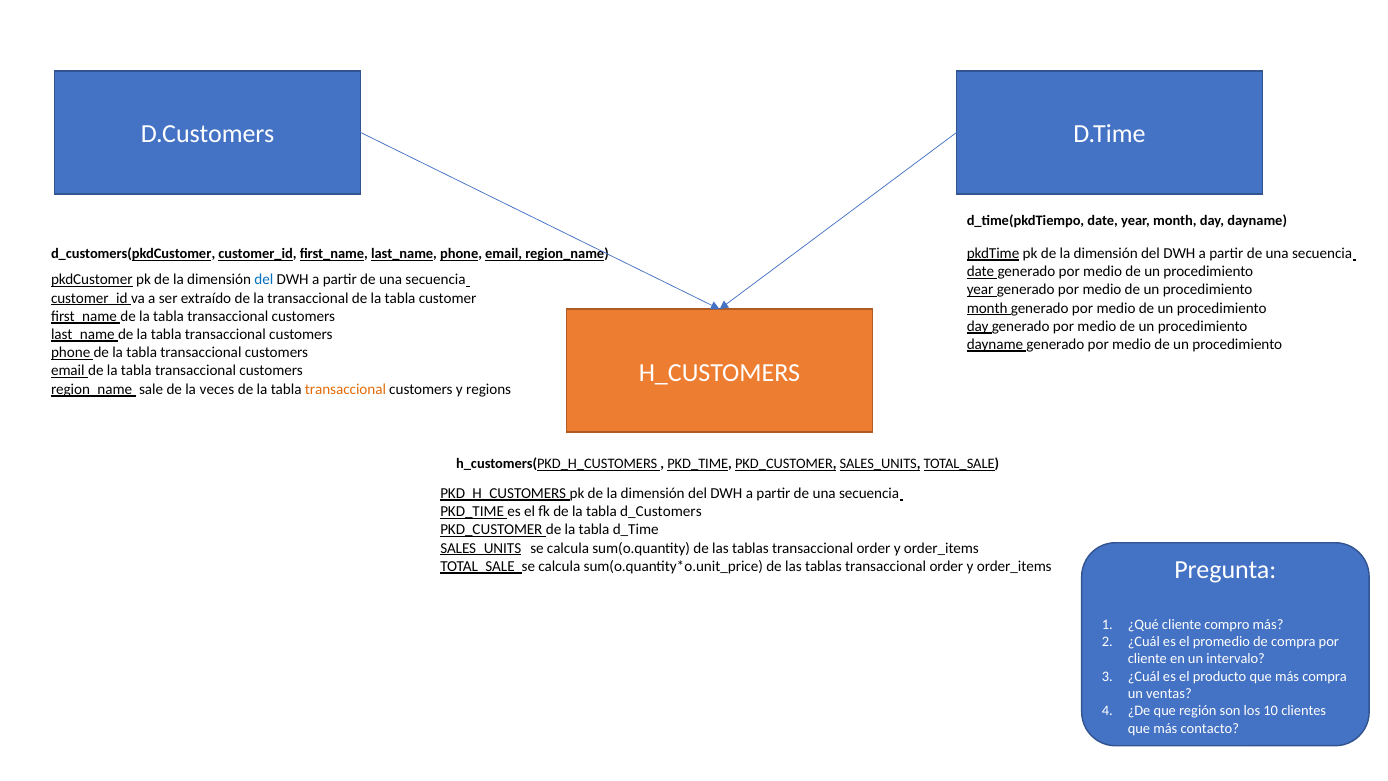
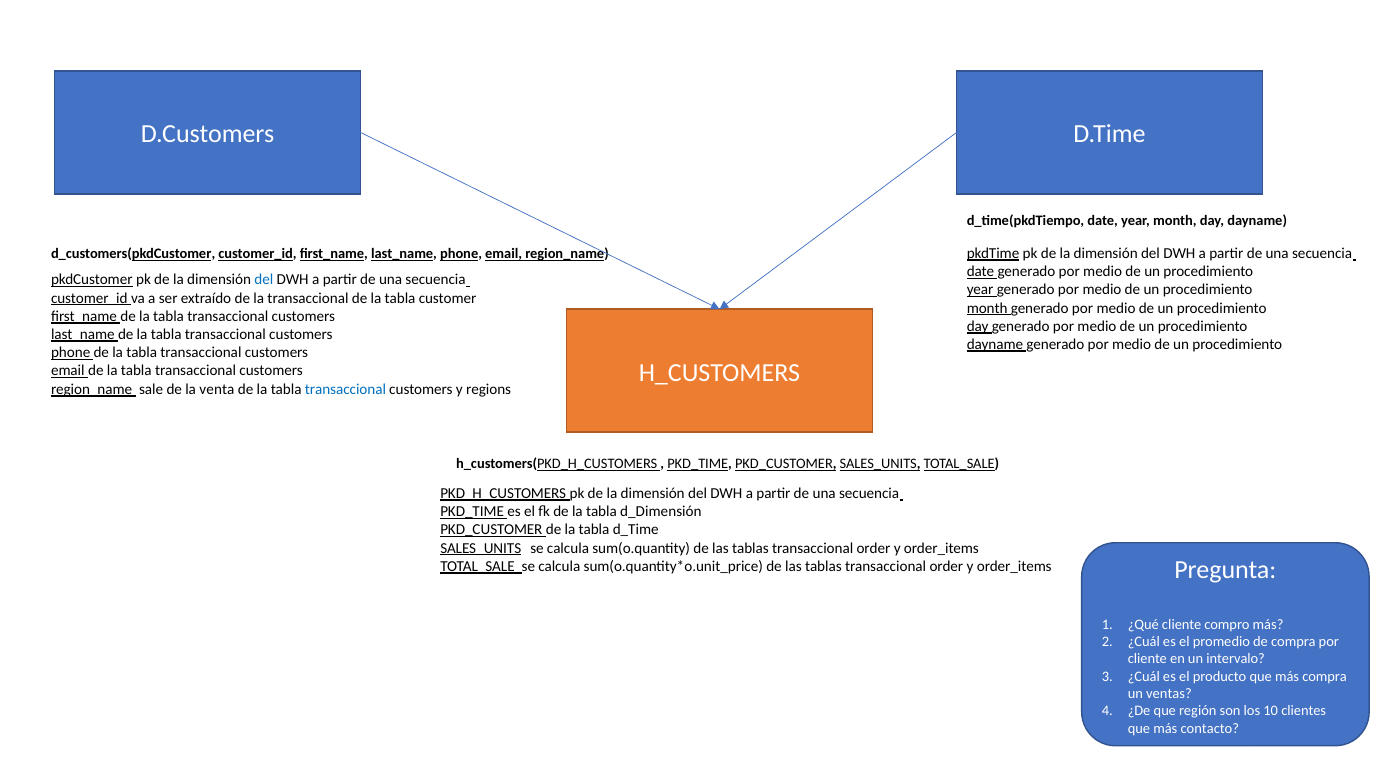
veces: veces -> venta (217, 389)
transaccional colour: orange -> blue (345, 389)
d_Customers: d_Customers -> d_Dimensión (661, 511)
